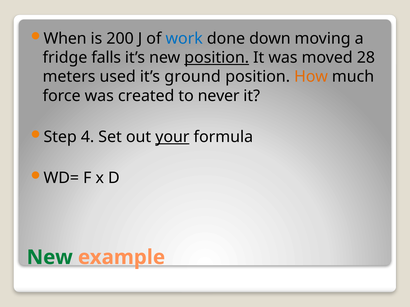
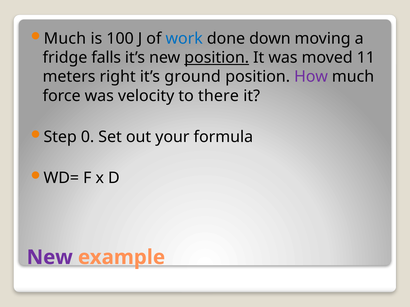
When: When -> Much (65, 39)
200: 200 -> 100 (120, 39)
28: 28 -> 11 (366, 58)
used: used -> right (118, 77)
How colour: orange -> purple (311, 77)
created: created -> velocity (146, 96)
never: never -> there (218, 96)
4: 4 -> 0 (88, 137)
your underline: present -> none (172, 137)
New colour: green -> purple (50, 258)
